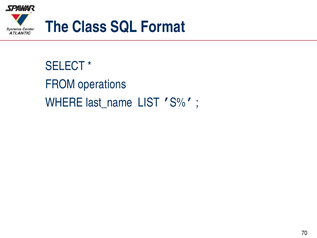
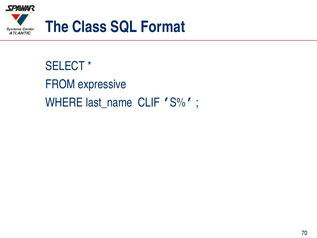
operations: operations -> expressive (102, 84)
LIST: LIST -> CLIF (149, 102)
